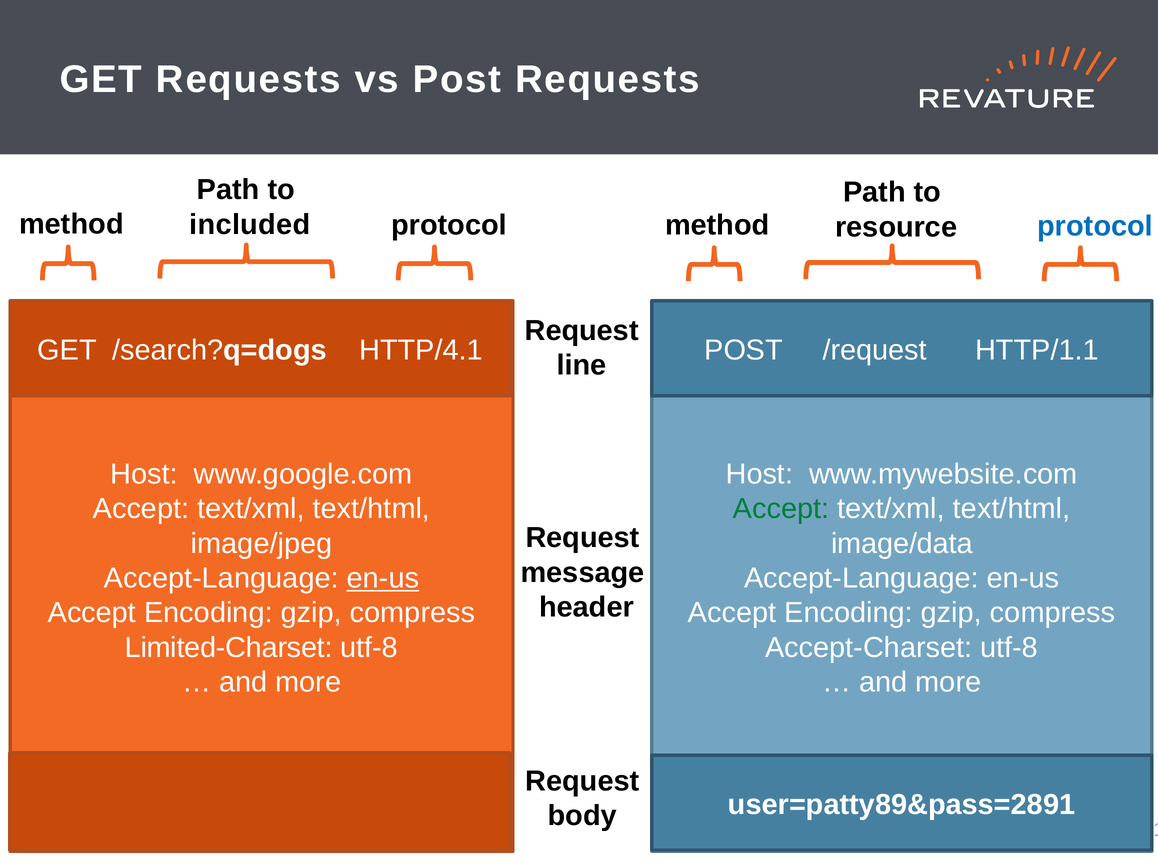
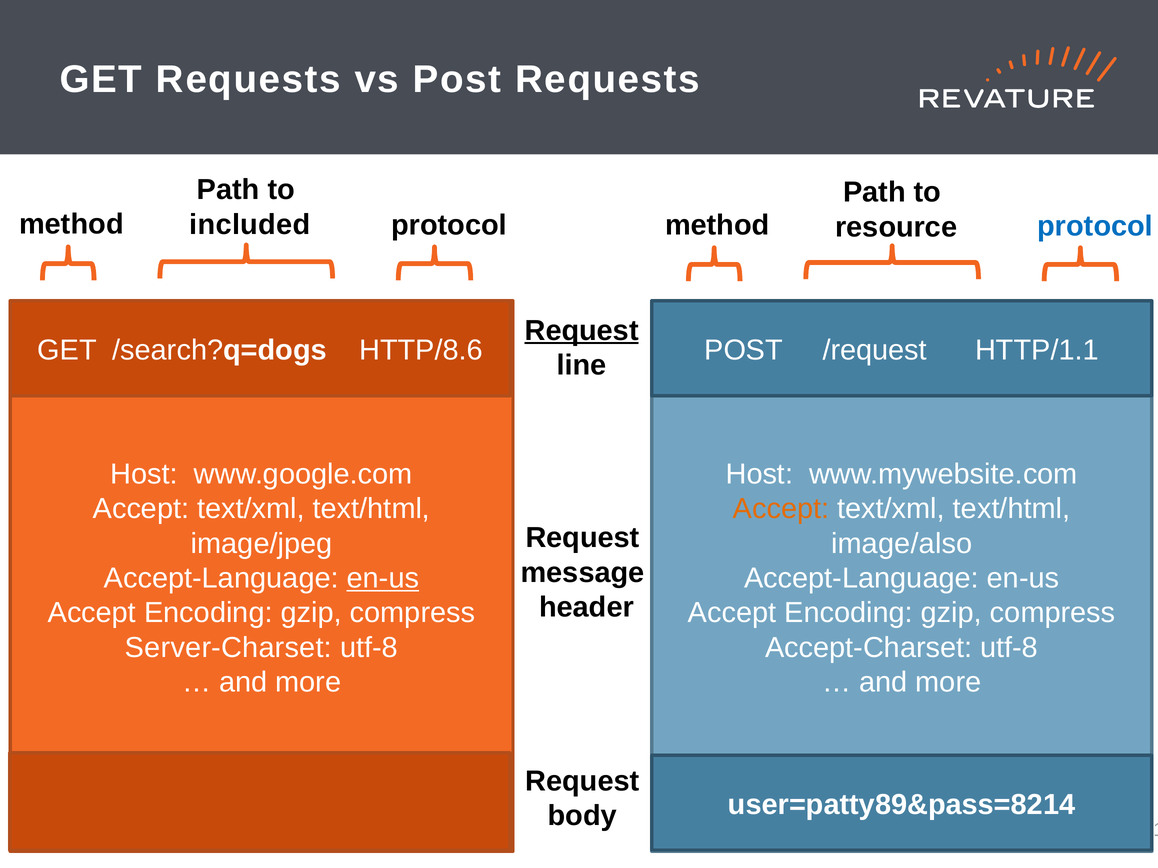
Request underline: none -> present (582, 331)
HTTP/4.1: HTTP/4.1 -> HTTP/8.6 (421, 350)
Accept colour: green -> orange (781, 509)
image/data: image/data -> image/also (902, 544)
Limited-Charset: Limited-Charset -> Server-Charset (228, 648)
user=patty89&pass=2891: user=patty89&pass=2891 -> user=patty89&pass=8214 (902, 805)
